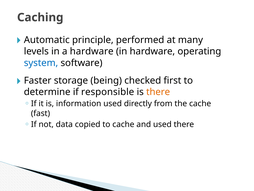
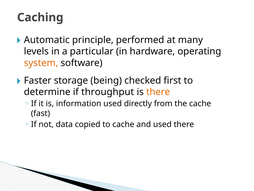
a hardware: hardware -> particular (92, 51)
system colour: blue -> orange (41, 63)
responsible: responsible -> throughput (108, 92)
